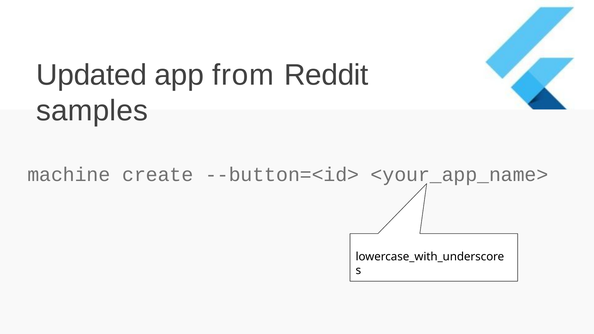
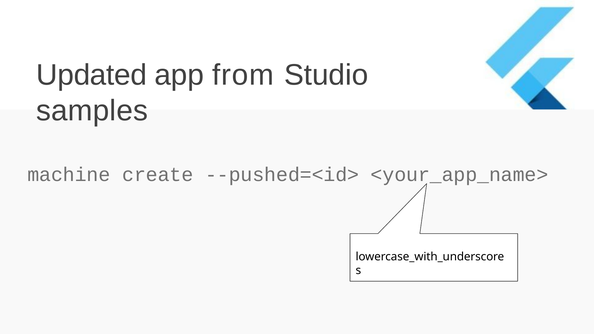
Reddit: Reddit -> Studio (326, 75)
--button=<id>: --button=<id> -> --pushed=<id> (282, 175)
